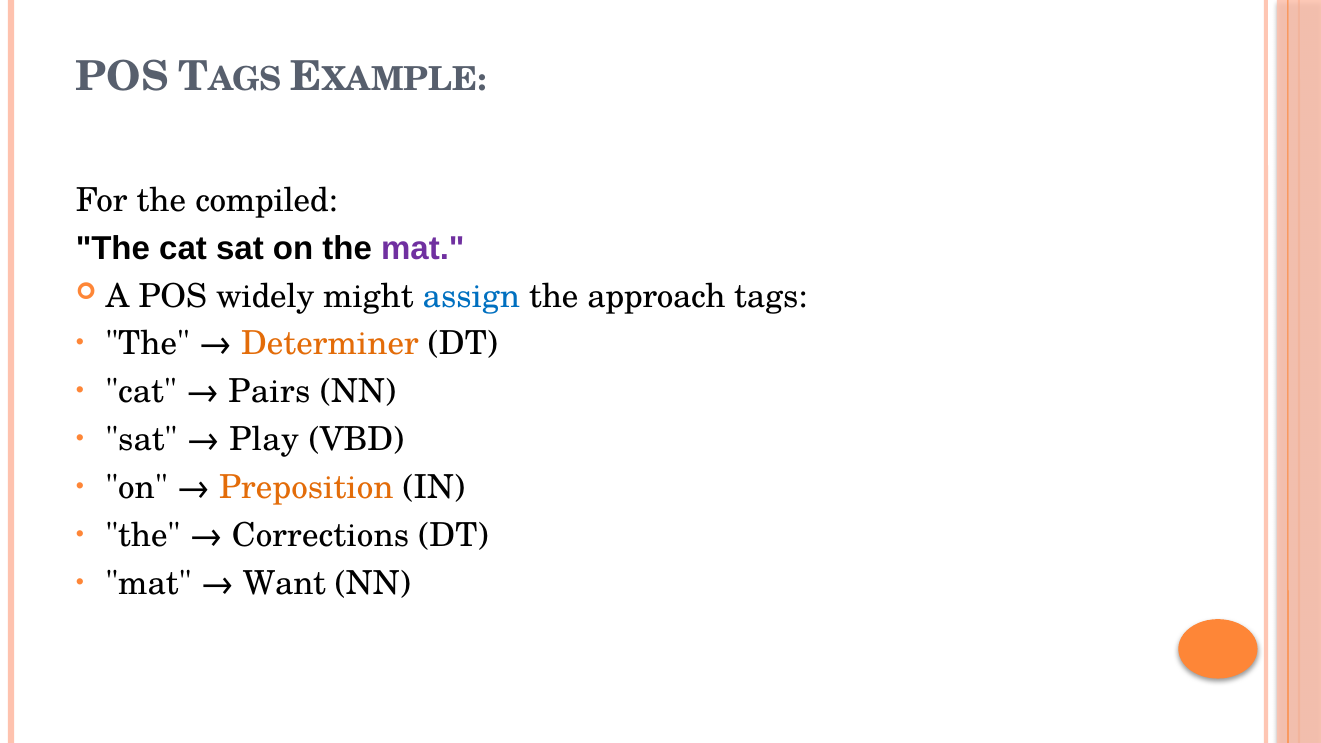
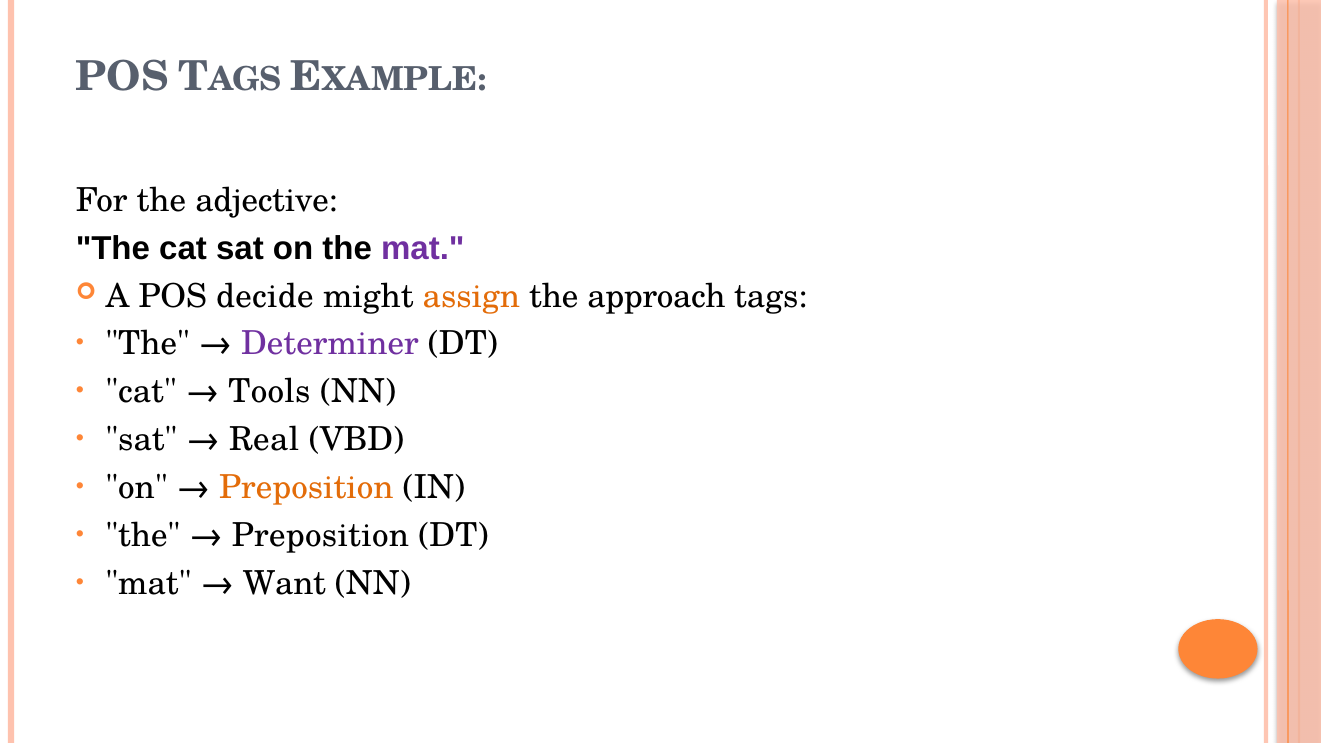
compiled: compiled -> adjective (267, 200)
widely: widely -> decide (265, 296)
assign colour: blue -> orange (471, 296)
Determiner colour: orange -> purple (330, 344)
Pairs: Pairs -> Tools (269, 392)
Play: Play -> Real (264, 440)
Corrections: Corrections -> Preposition (320, 536)
